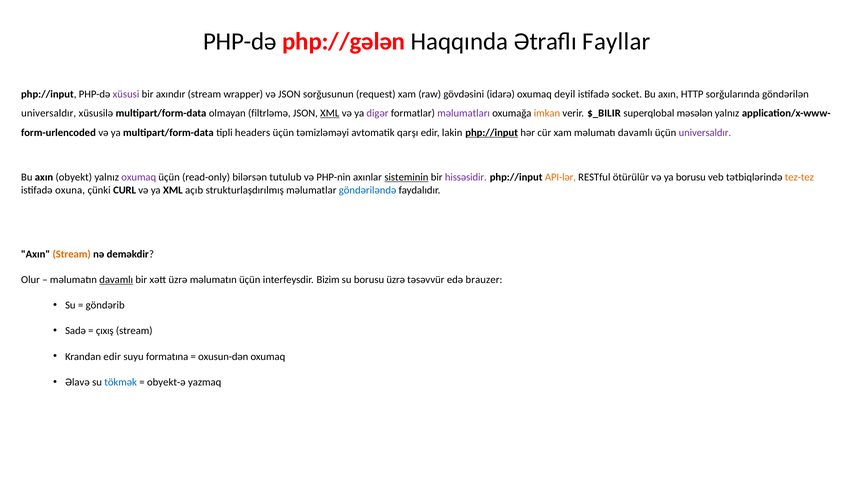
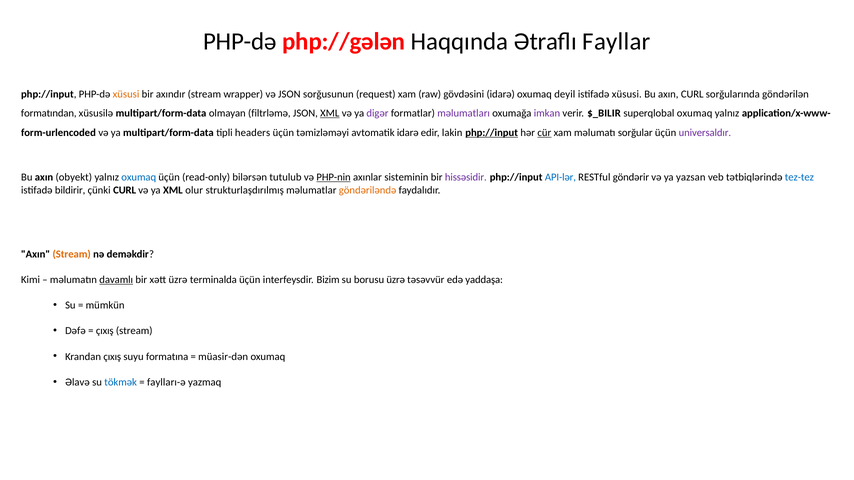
xüsusi colour: purple -> orange (126, 94)
istifadə socket: socket -> xüsusi (627, 94)
axın HTTP: HTTP -> CURL (692, 94)
universaldır: universaldır -> formatından (49, 113)
imkan colour: orange -> purple (547, 113)
superqlobal məsələn: məsələn -> oxumaq (695, 113)
avtomatik qarşı: qarşı -> idarə (408, 133)
cür underline: none -> present (544, 133)
məlumatı davamlı: davamlı -> sorğular (635, 133)
oxumaq colour: purple -> blue (139, 177)
PHP-nin underline: none -> present (334, 177)
sisteminin underline: present -> none (406, 177)
API-lər colour: orange -> blue (560, 177)
ötürülür: ötürülür -> göndərir (631, 177)
ya borusu: borusu -> yazsan (691, 177)
tez-tez colour: orange -> blue (799, 177)
oxuna: oxuna -> bildirir (70, 190)
açıb: açıb -> olur (194, 190)
göndəriləndə colour: blue -> orange (368, 190)
Olur: Olur -> Kimi (31, 280)
üzrə məlumatın: məlumatın -> terminalda (213, 280)
brauzer: brauzer -> yaddaşa (484, 280)
göndərib: göndərib -> mümkün (105, 306)
Sadə: Sadə -> Dəfə (75, 331)
Krandan edir: edir -> çıxış (112, 357)
oxusun-dən: oxusun-dən -> müasir-dən (223, 357)
obyekt-ə: obyekt-ə -> faylları-ə (166, 382)
